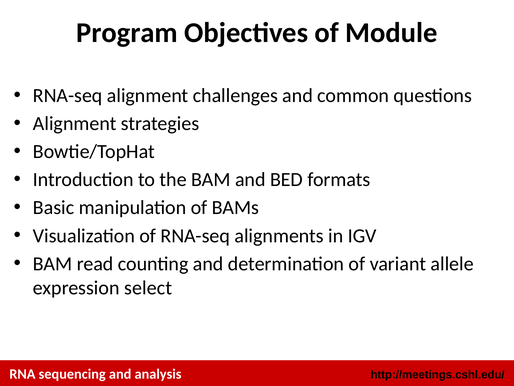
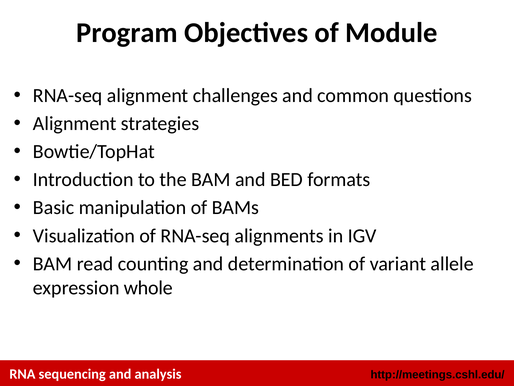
select: select -> whole (148, 287)
